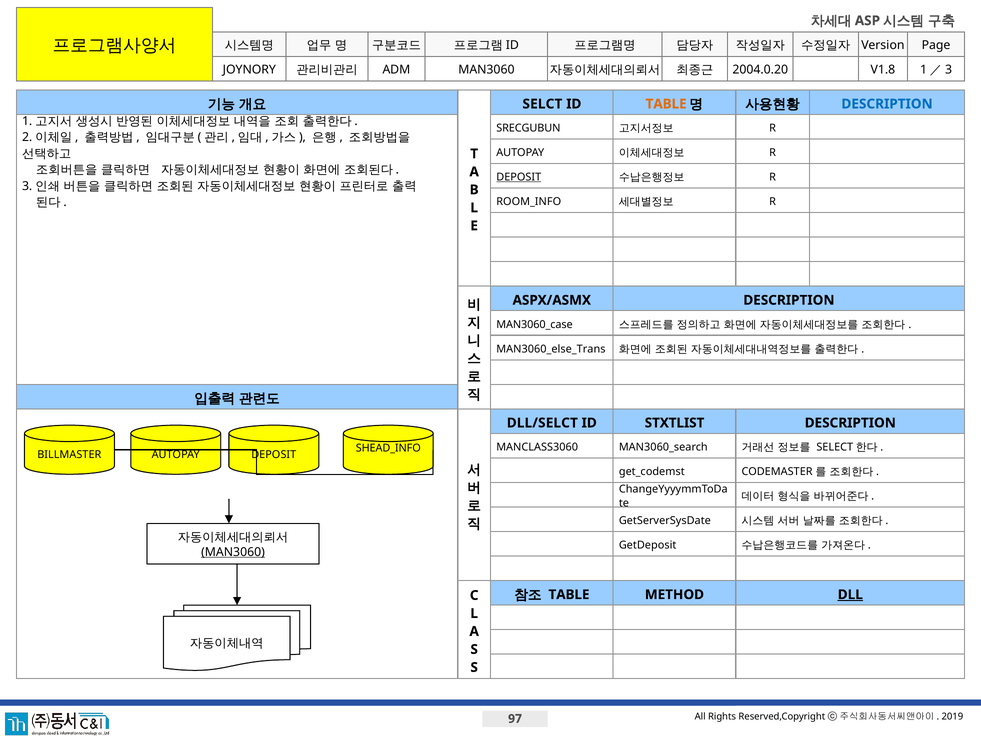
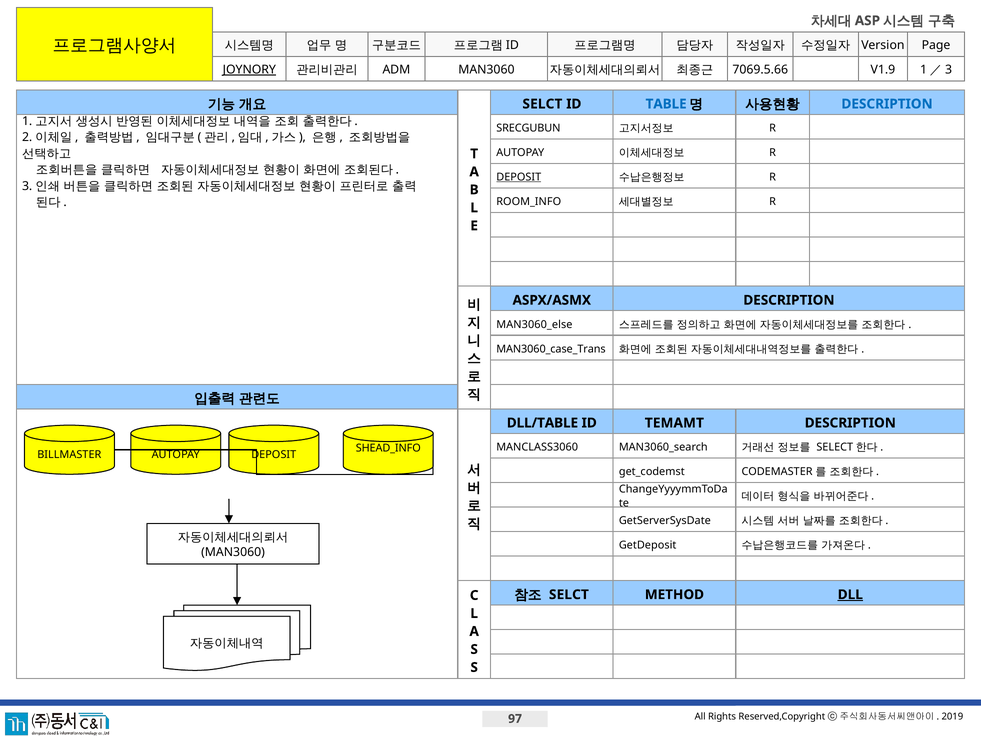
2004.0.20: 2004.0.20 -> 7069.5.66 (760, 70)
V1.8: V1.8 -> V1.9 (883, 70)
JOYNORY underline: none -> present (249, 70)
TABLE colour: orange -> blue (666, 104)
MAN3060_case: MAN3060_case -> MAN3060_else (534, 324)
MAN3060_else_Trans: MAN3060_else_Trans -> MAN3060_case_Trans (551, 349)
DLL/SELCT: DLL/SELCT -> DLL/TABLE (542, 423)
STXTLIST: STXTLIST -> TEMAMT (674, 423)
MAN3060 underline: present -> none (233, 552)
TABLE: TABLE -> SELCT (569, 594)
